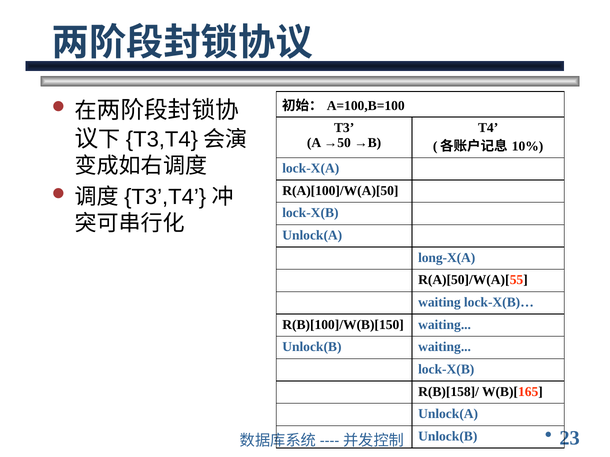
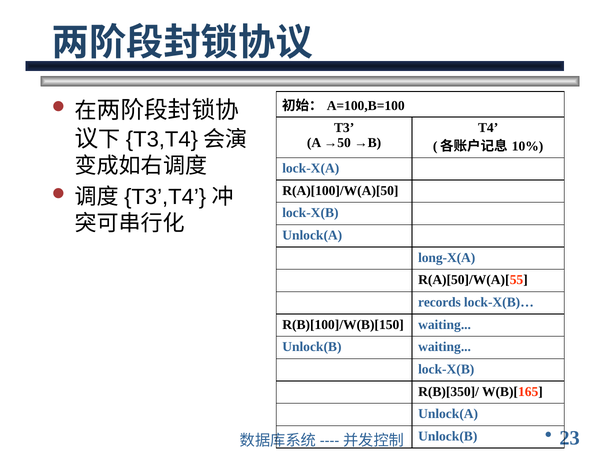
waiting: waiting -> records (439, 303)
R(B)[158]/: R(B)[158]/ -> R(B)[350]/ (449, 392)
